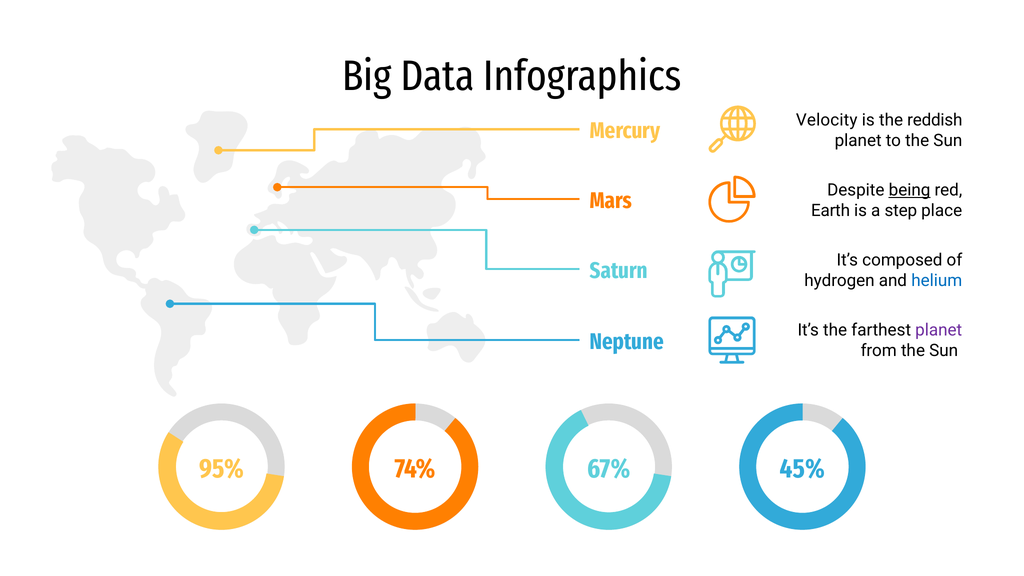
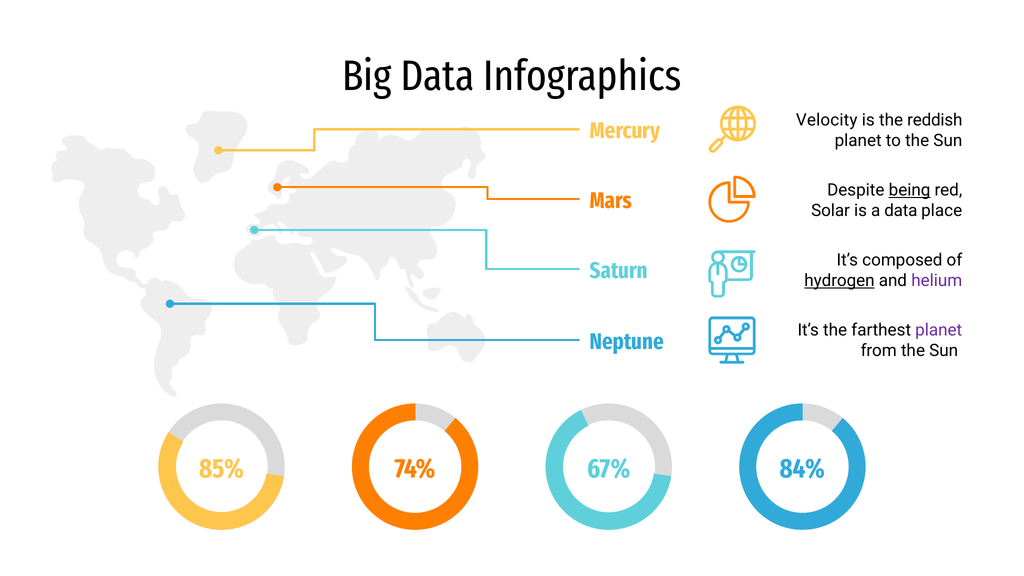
Earth: Earth -> Solar (830, 211)
a step: step -> data (901, 211)
hydrogen underline: none -> present (839, 280)
helium colour: blue -> purple (937, 280)
95%: 95% -> 85% (222, 469)
45%: 45% -> 84% (802, 469)
